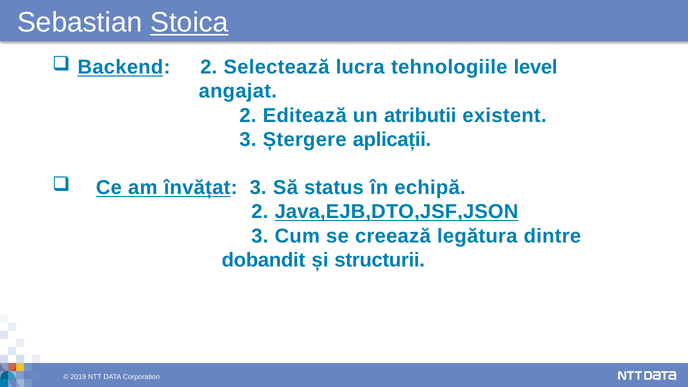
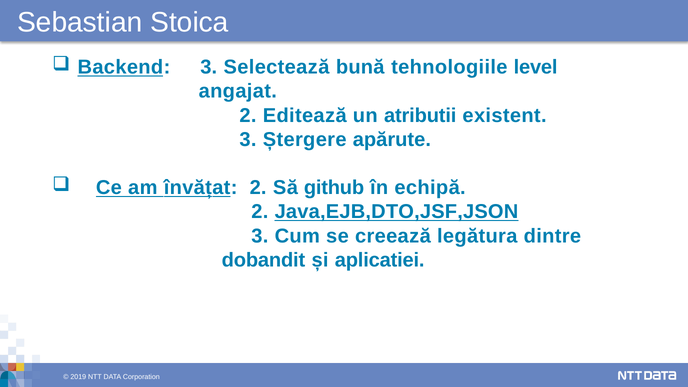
Stoica underline: present -> none (189, 23)
Backend 2: 2 -> 3 (209, 67)
lucra: lucra -> bună (360, 67)
aplicații: aplicații -> apărute (392, 140)
învățat 3: 3 -> 2 (258, 188)
status: status -> github (334, 188)
structurii: structurii -> aplicatiei (380, 260)
